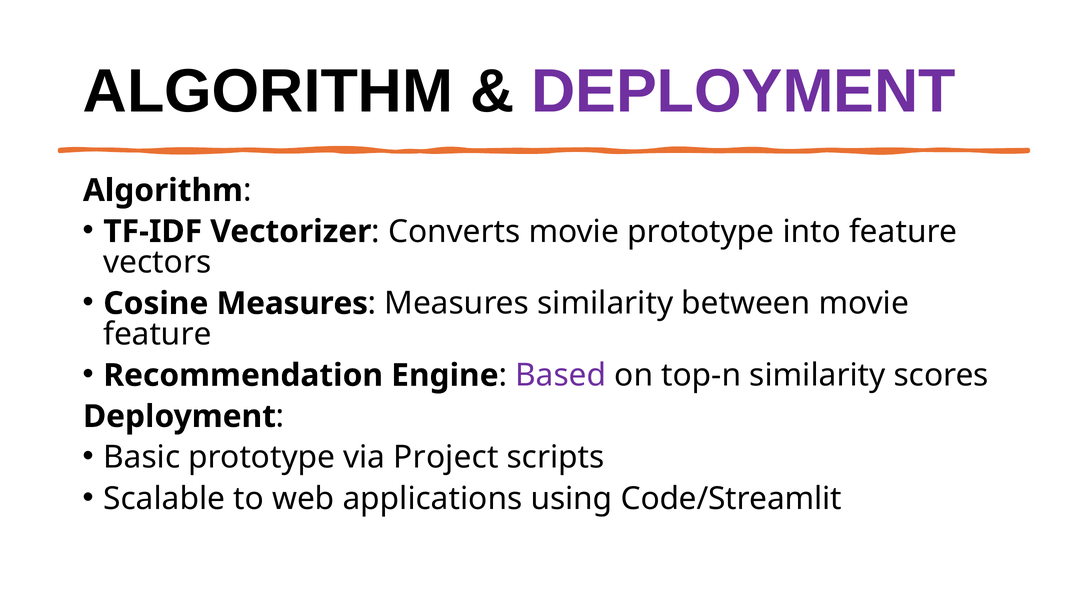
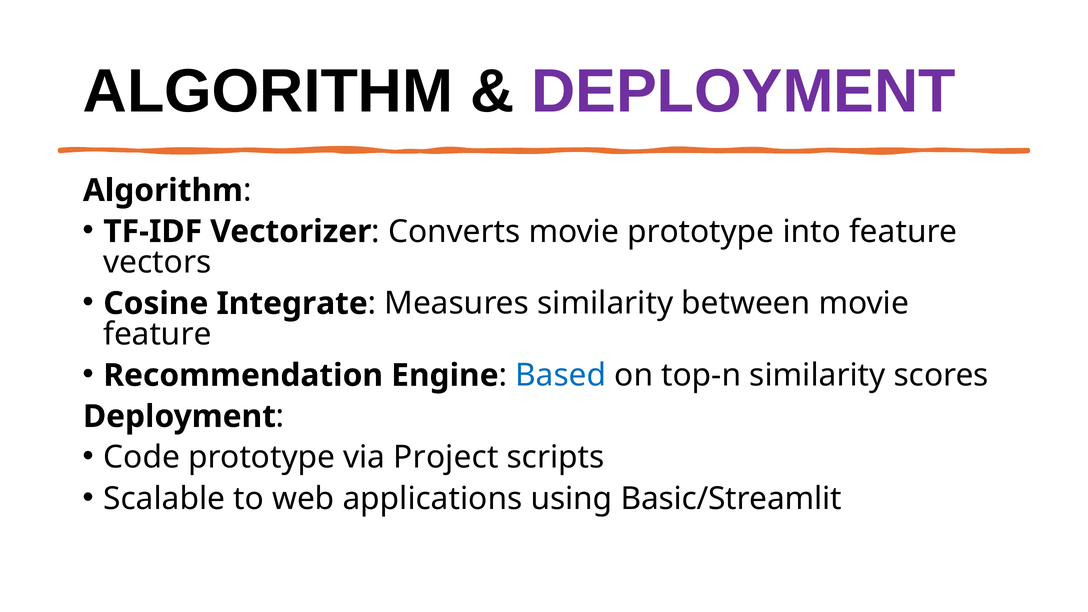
Cosine Measures: Measures -> Integrate (292, 303)
Based colour: purple -> blue (561, 375)
Basic: Basic -> Code (142, 458)
Code/Streamlit: Code/Streamlit -> Basic/Streamlit (731, 499)
